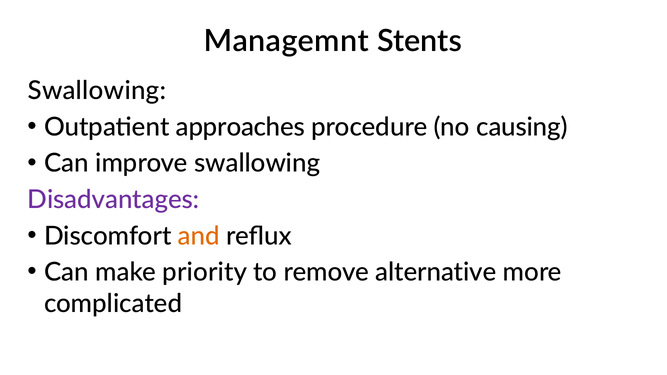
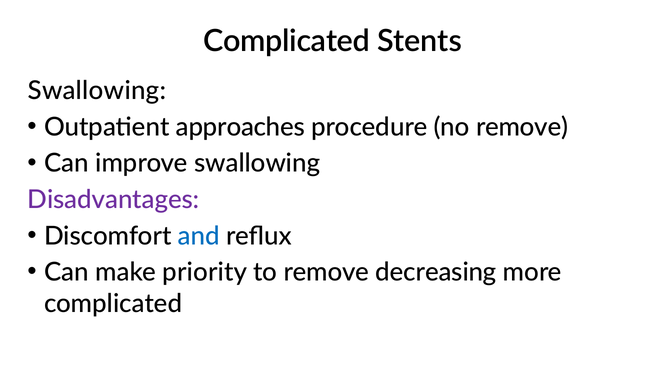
Managemnt: Managemnt -> Complicated (287, 41)
no causing: causing -> remove (522, 127)
and colour: orange -> blue (199, 236)
alternative: alternative -> decreasing (436, 272)
